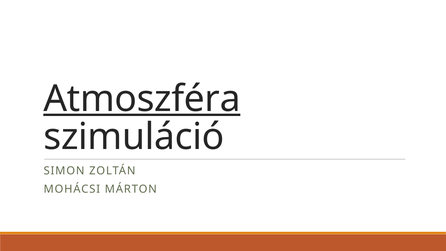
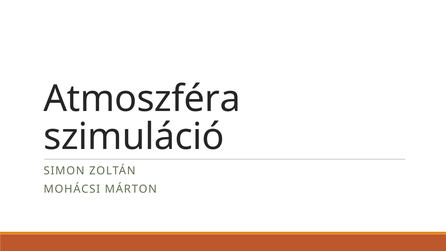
Atmoszféra underline: present -> none (142, 99)
